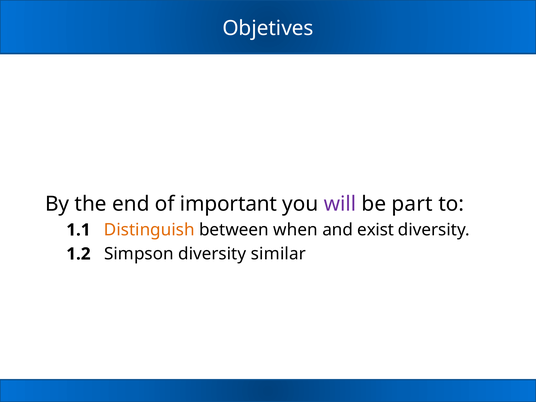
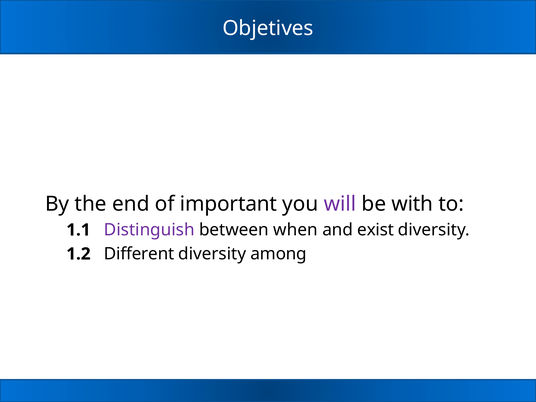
part: part -> with (412, 204)
Distinguish colour: orange -> purple (149, 230)
Simpson: Simpson -> Different (139, 254)
similar: similar -> among (279, 254)
